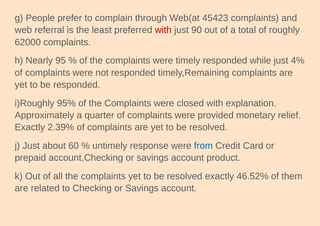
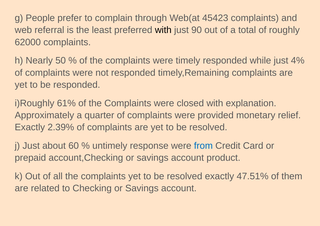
with colour: red -> black (163, 30)
95: 95 -> 50 (61, 61)
95%: 95% -> 61% (66, 103)
46.52%: 46.52% -> 47.51% (253, 177)
